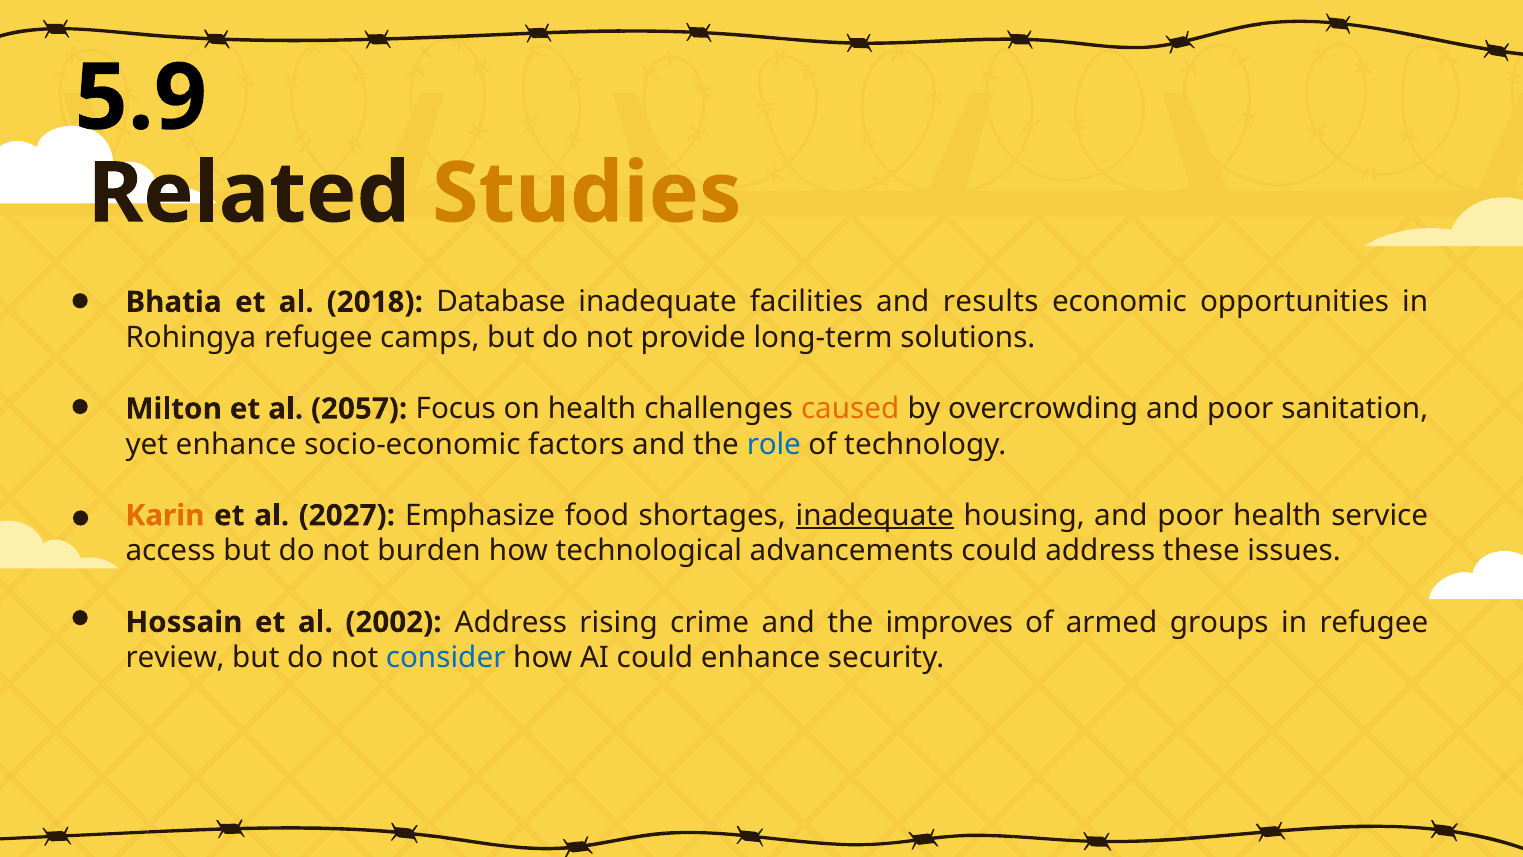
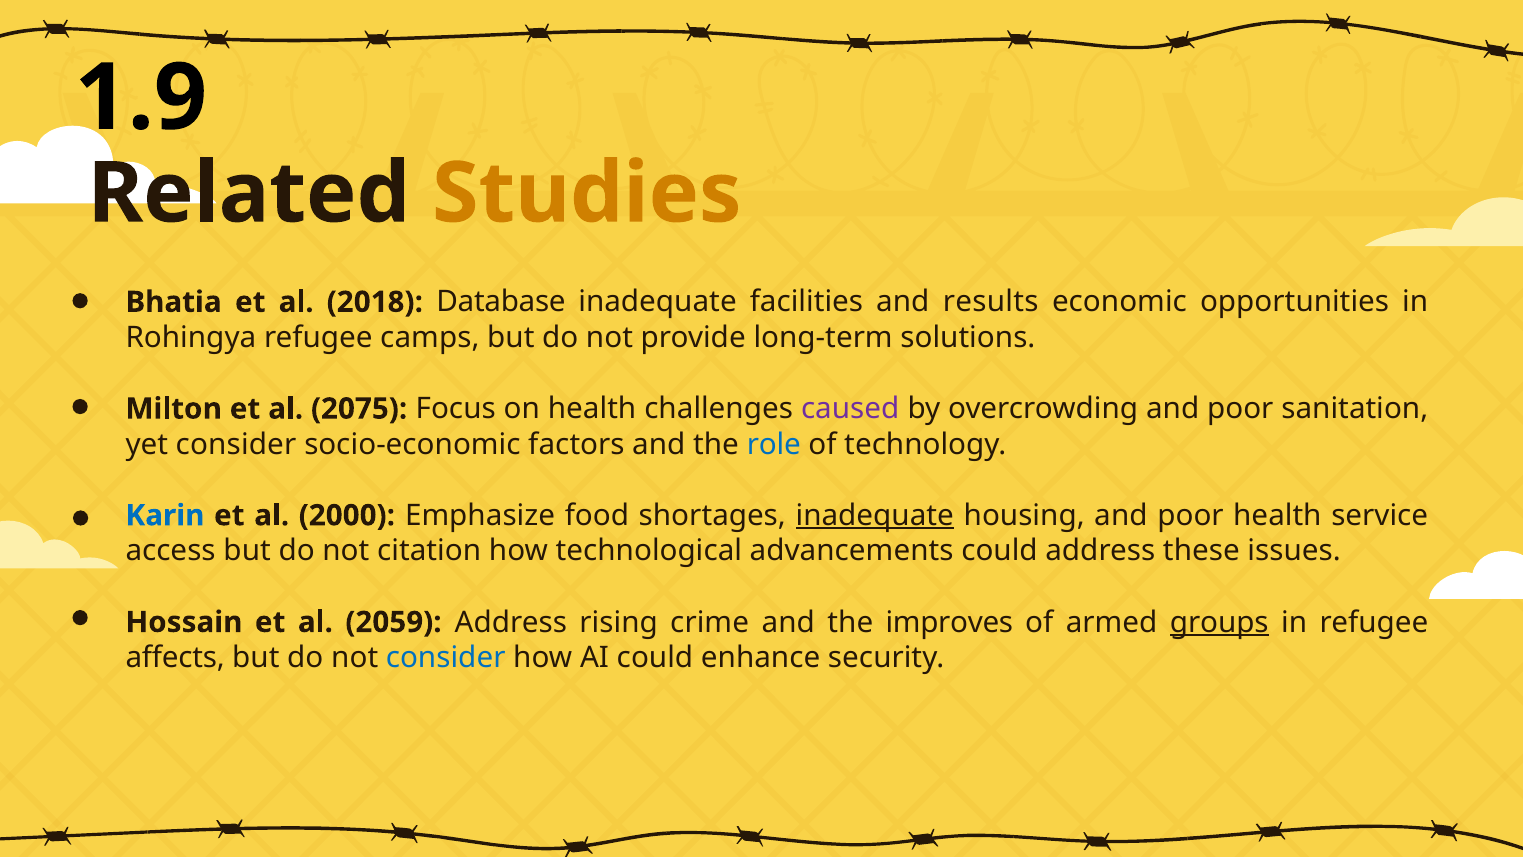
5.9: 5.9 -> 1.9 (141, 98)
2057: 2057 -> 2075 (359, 409)
caused colour: orange -> purple (850, 409)
yet enhance: enhance -> consider (236, 444)
Karin colour: orange -> blue (165, 515)
2027: 2027 -> 2000 (347, 515)
burden: burden -> citation (429, 551)
2002: 2002 -> 2059 (393, 622)
groups underline: none -> present (1219, 622)
review: review -> affects (175, 658)
